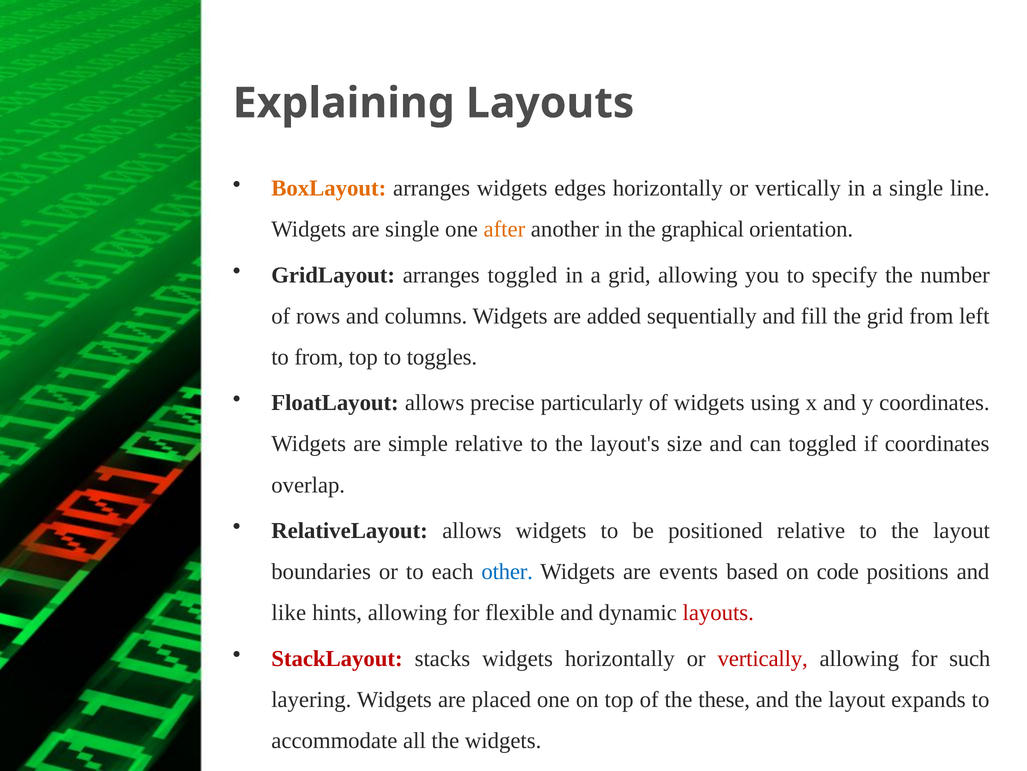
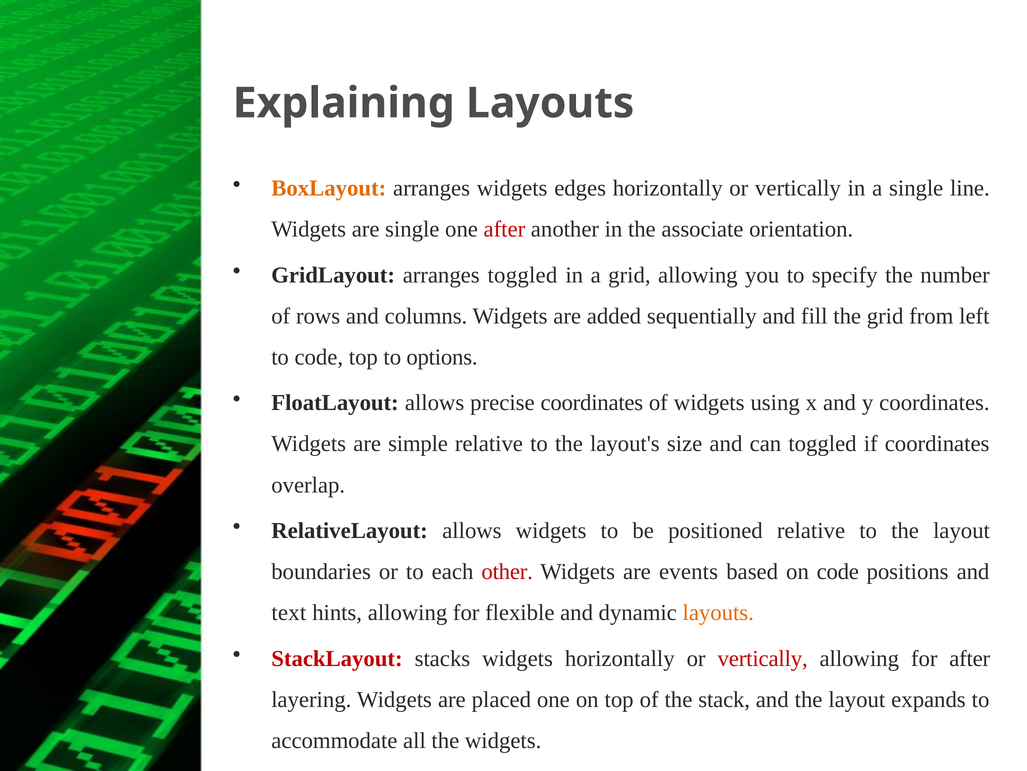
after colour: orange -> red (504, 229)
graphical: graphical -> associate (702, 229)
to from: from -> code (319, 357)
toggles: toggles -> options (442, 357)
precise particularly: particularly -> coordinates (592, 402)
other colour: blue -> red (507, 571)
like: like -> text (289, 612)
layouts colour: red -> orange (718, 612)
for such: such -> after (970, 658)
these: these -> stack (724, 699)
